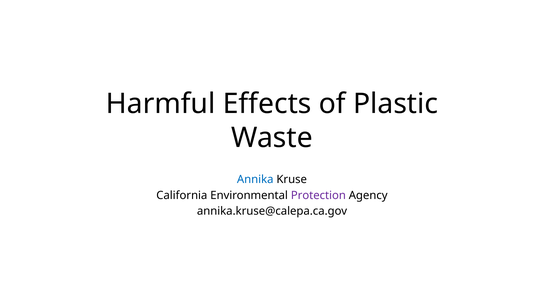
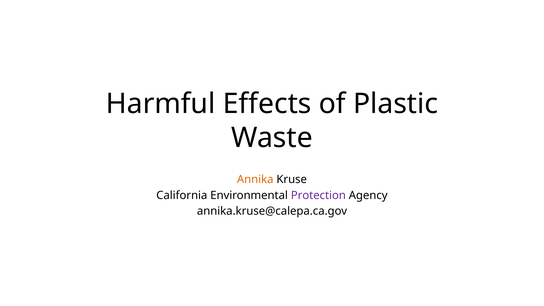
Annika colour: blue -> orange (255, 179)
